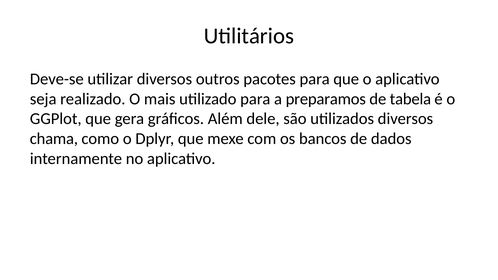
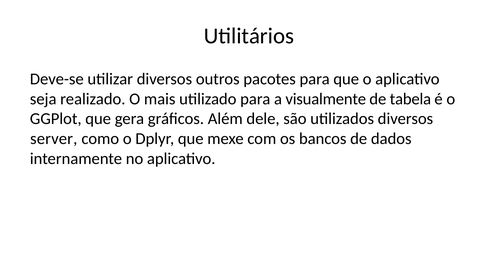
preparamos: preparamos -> visualmente (326, 99)
chama: chama -> server (54, 139)
